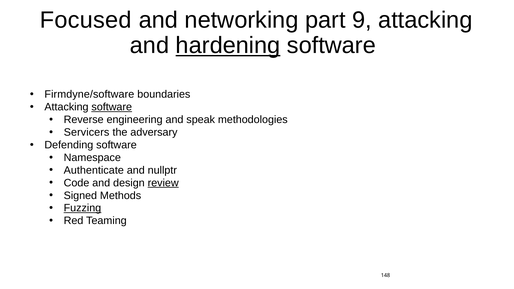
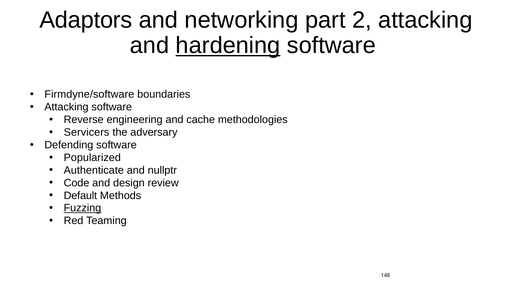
Focused: Focused -> Adaptors (86, 20)
9: 9 -> 2 (362, 20)
software underline: present -> none (112, 107)
speak: speak -> cache (201, 120)
Namespace: Namespace -> Popularized (92, 158)
review underline: present -> none (163, 183)
Signed: Signed -> Default (80, 196)
